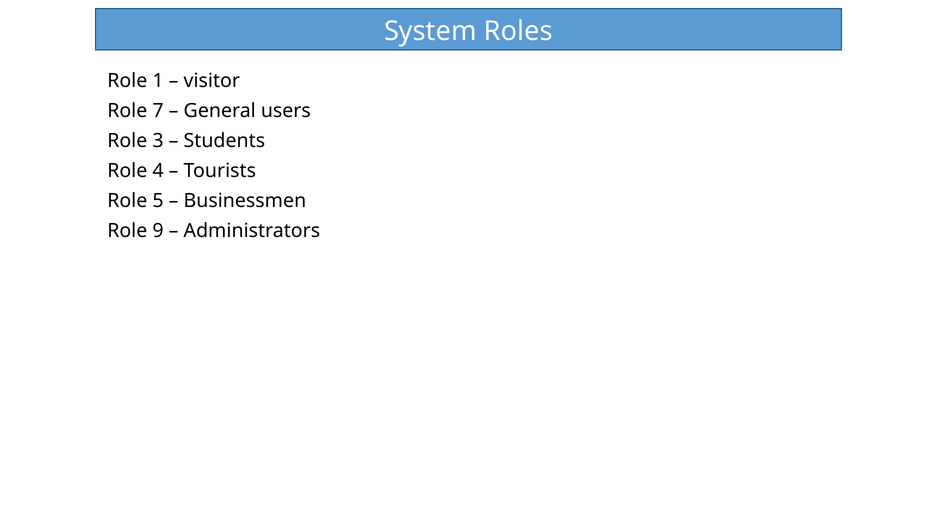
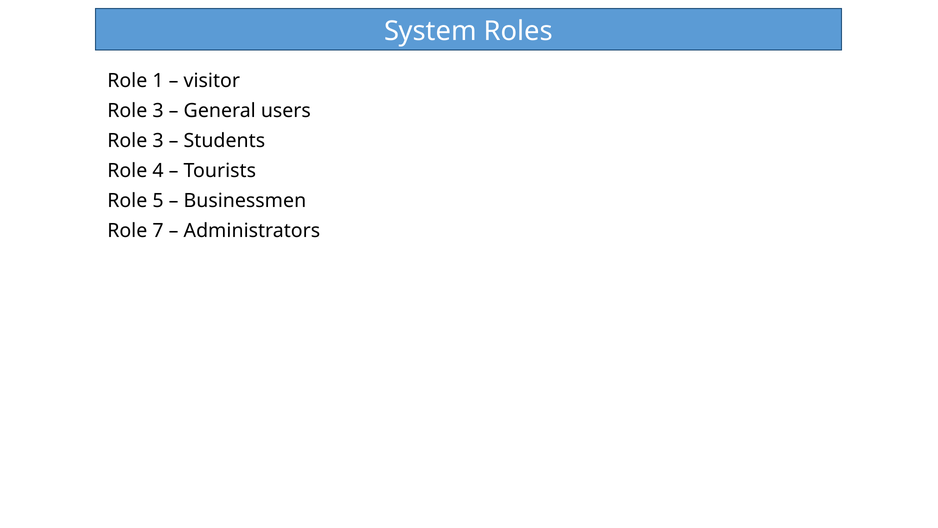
7: 7 -> 3 (158, 111)
9: 9 -> 7 (158, 230)
